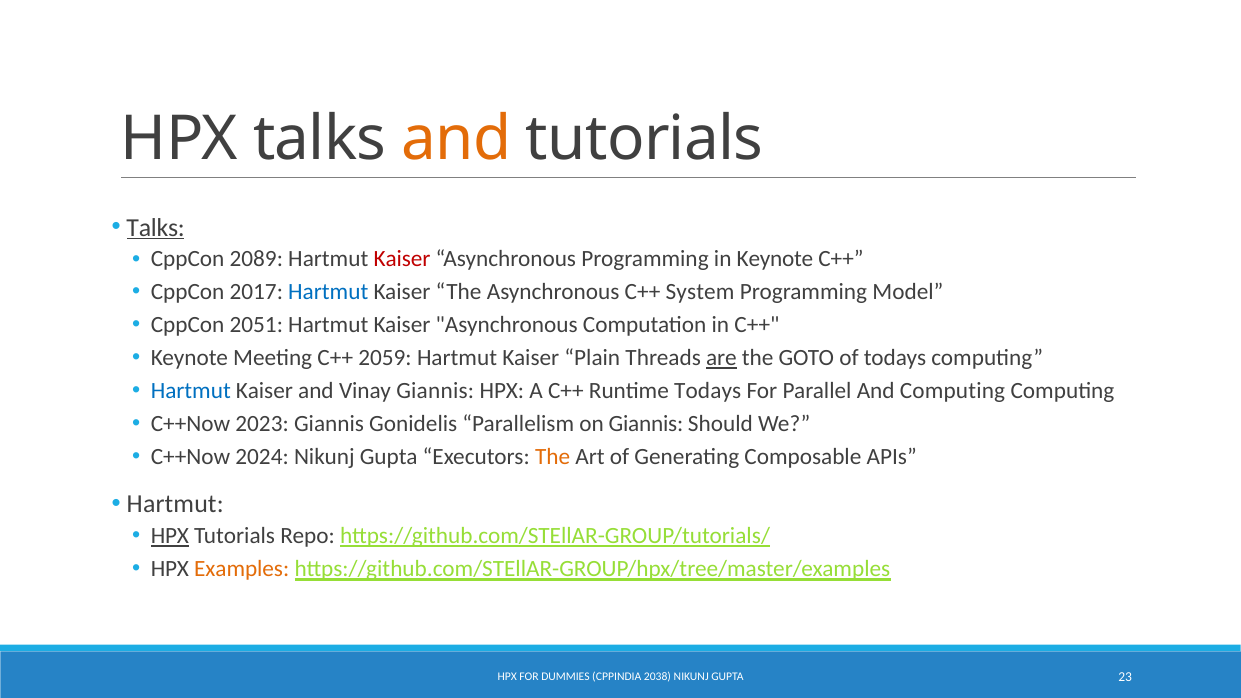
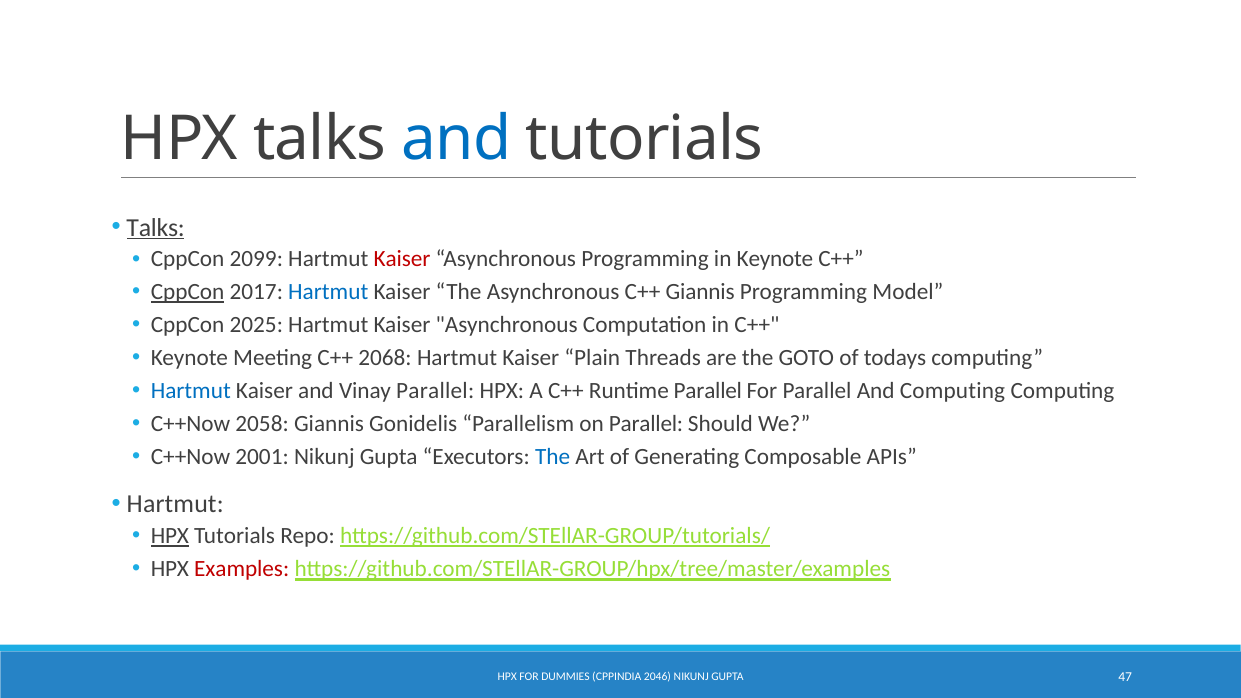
and colour: orange -> blue (457, 139)
2089: 2089 -> 2099 (256, 259)
CppCon underline: none -> present (188, 292)
C++ System: System -> Giannis (700, 292)
2051: 2051 -> 2025 (256, 325)
2059: 2059 -> 2068 (385, 358)
are underline: present -> none (721, 358)
Vinay Giannis: Giannis -> Parallel (435, 391)
Runtime Todays: Todays -> Parallel (708, 391)
2023: 2023 -> 2058 (262, 424)
on Giannis: Giannis -> Parallel (646, 424)
2024: 2024 -> 2001 (262, 457)
The colour: orange -> blue (553, 457)
Examples colour: orange -> red (242, 569)
2038: 2038 -> 2046 (657, 677)
23: 23 -> 47 (1125, 677)
